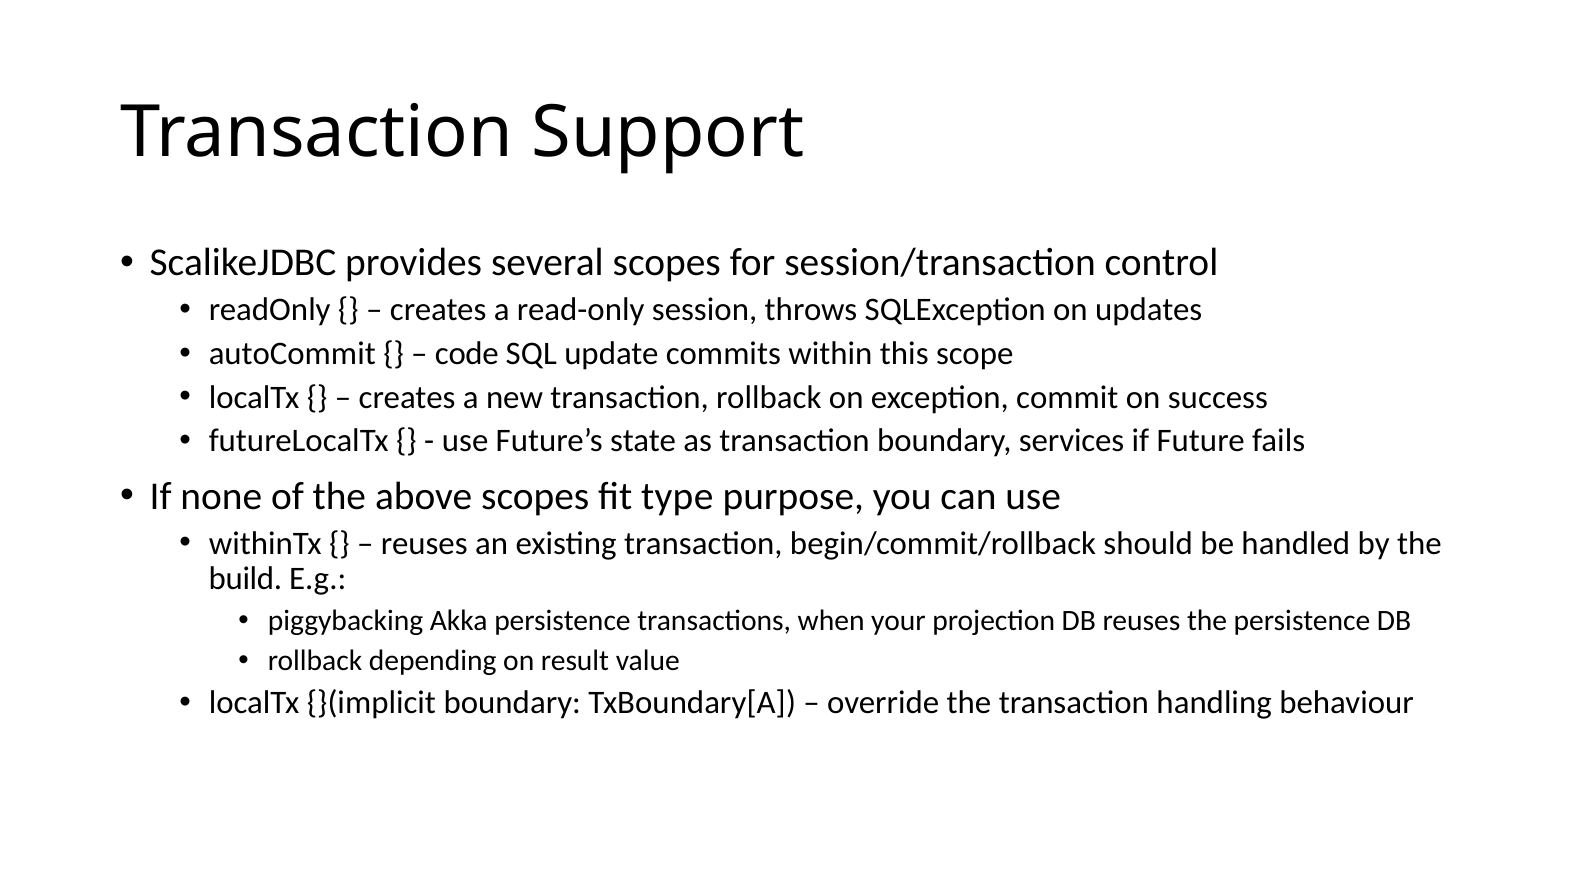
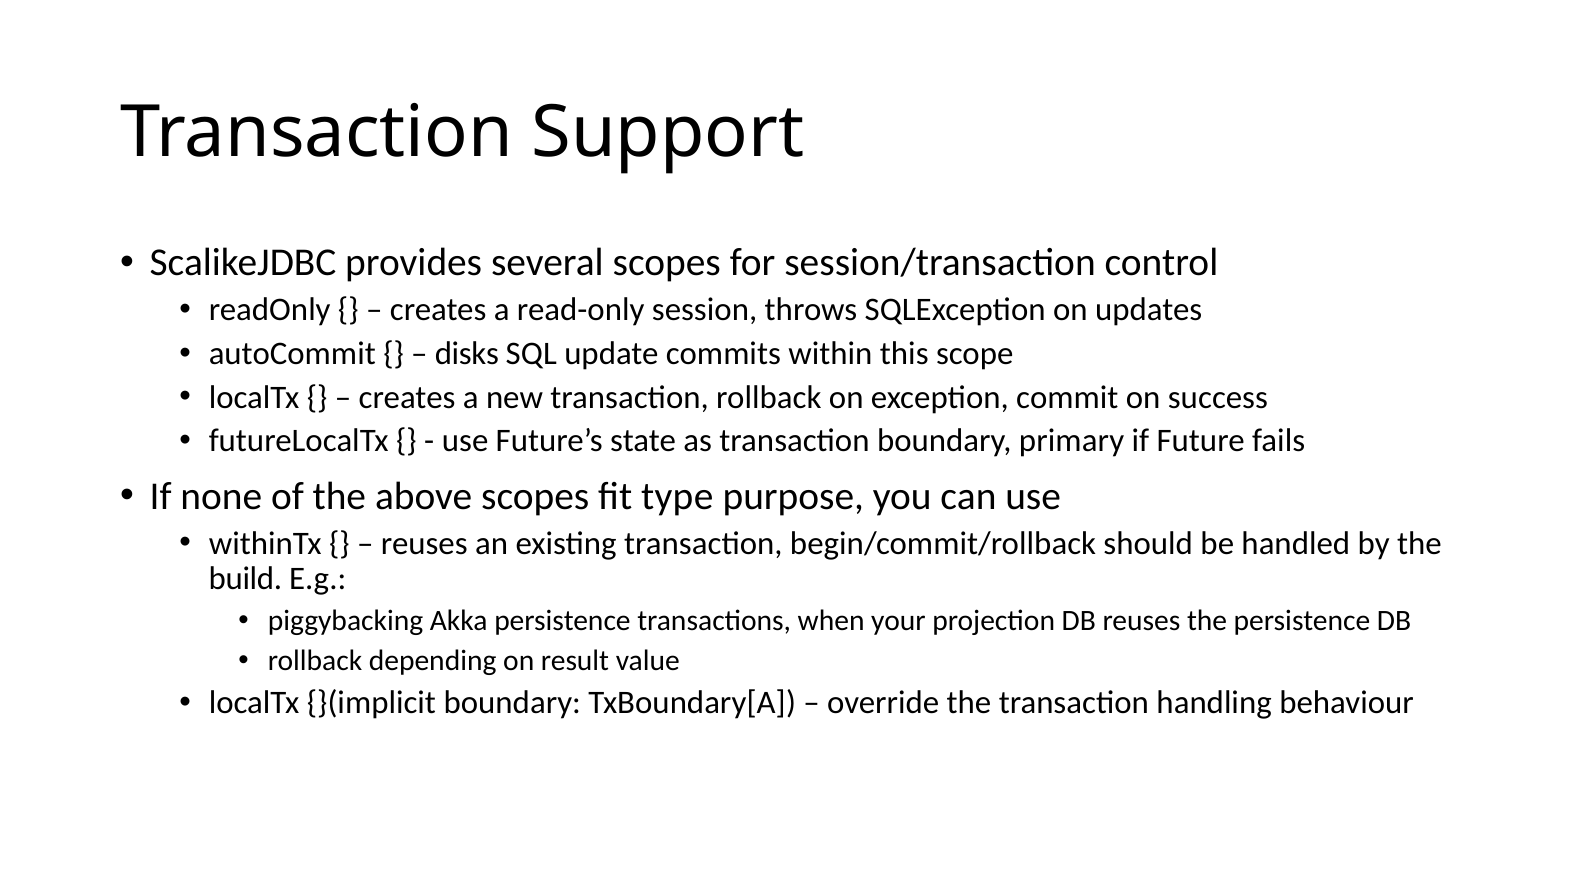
code: code -> disks (467, 354)
services: services -> primary (1072, 441)
